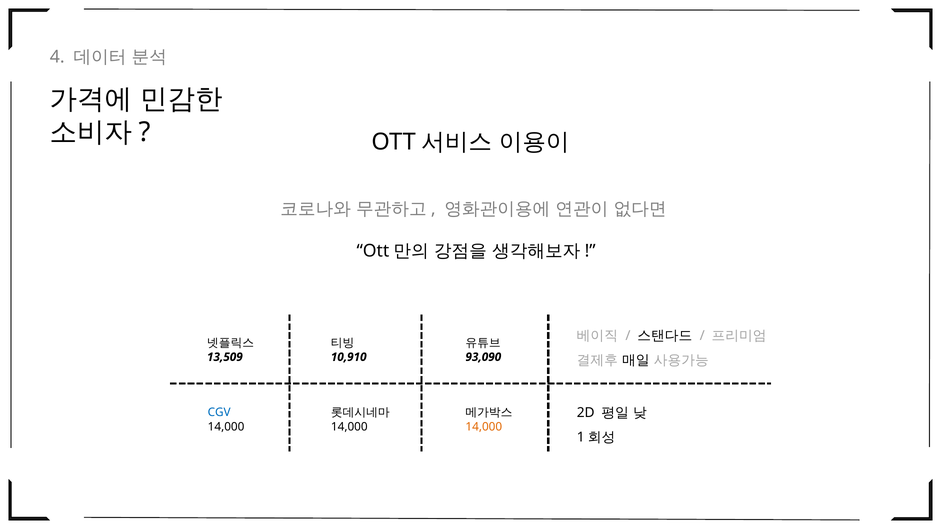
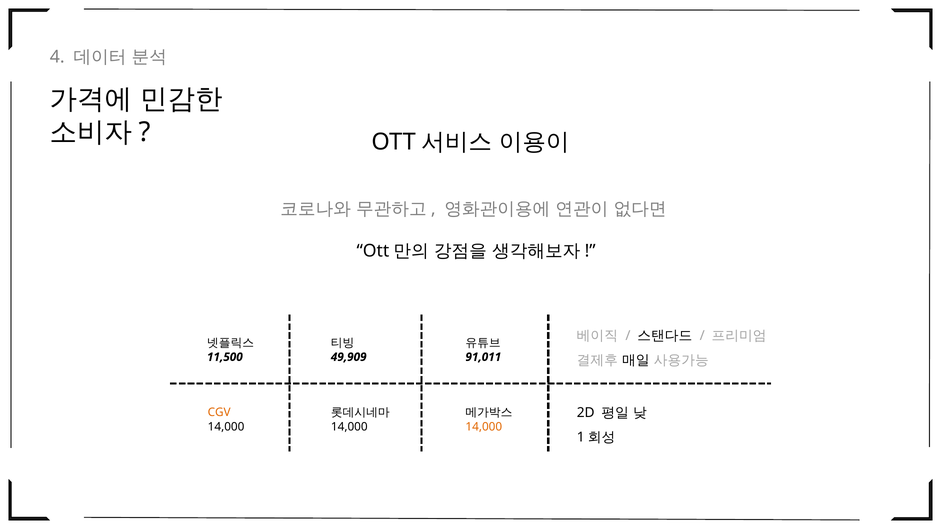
13,509: 13,509 -> 11,500 (225, 357)
10,910: 10,910 -> 49,909 (349, 357)
93,090: 93,090 -> 91,011 (483, 357)
CGV colour: blue -> orange (219, 413)
